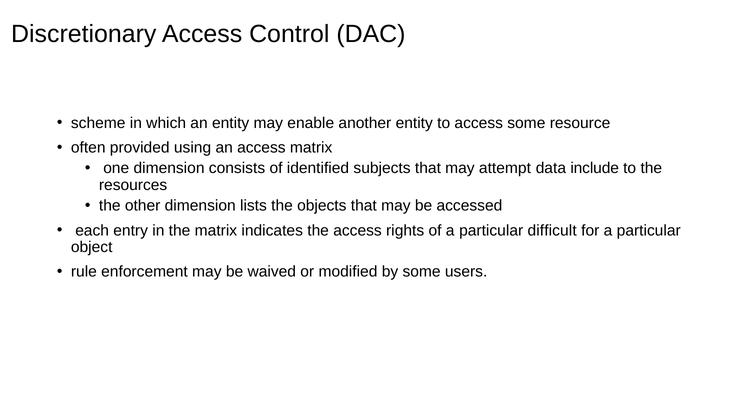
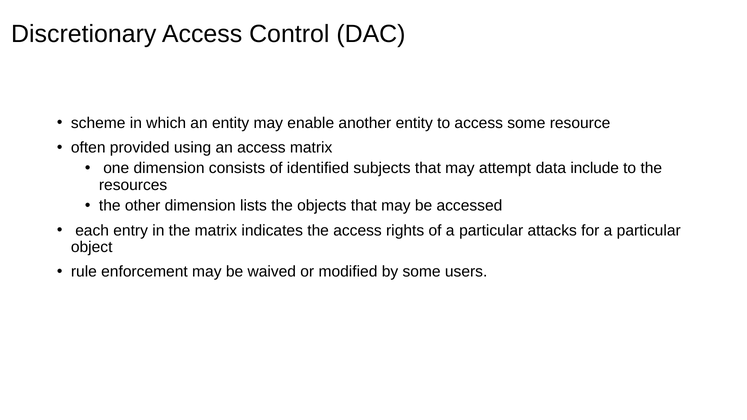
difficult: difficult -> attacks (552, 230)
